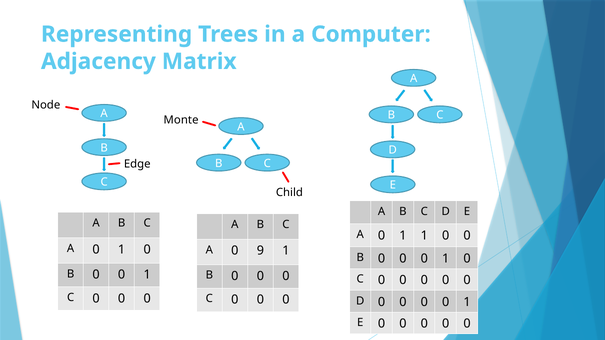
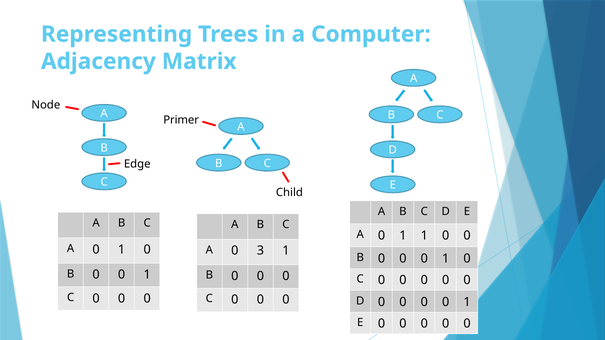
Monte: Monte -> Primer (181, 120)
9: 9 -> 3 (260, 251)
